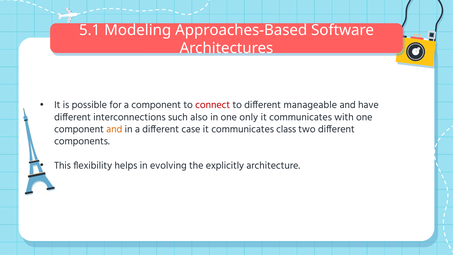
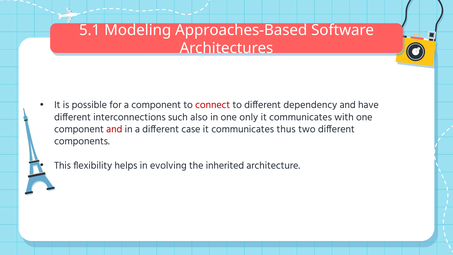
manageable: manageable -> dependency (310, 105)
and colour: orange -> red (114, 129)
class: class -> thus (286, 129)
explicitly: explicitly -> inherited (225, 165)
